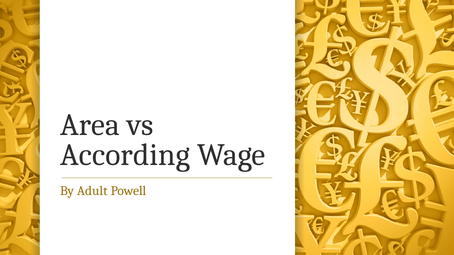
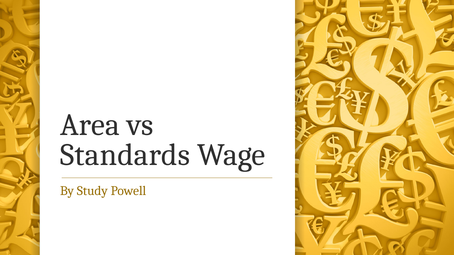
According: According -> Standards (125, 155)
Adult: Adult -> Study (92, 191)
